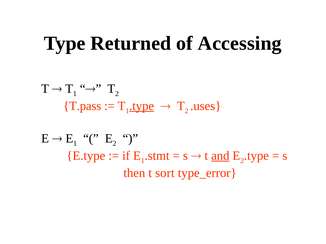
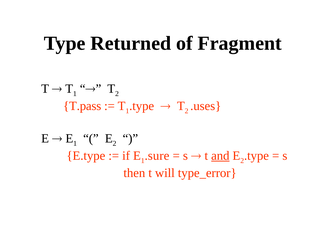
Accessing: Accessing -> Fragment (240, 43)
.type underline: present -> none (142, 106)
.stmt: .stmt -> .sure (157, 156)
sort: sort -> will (165, 173)
